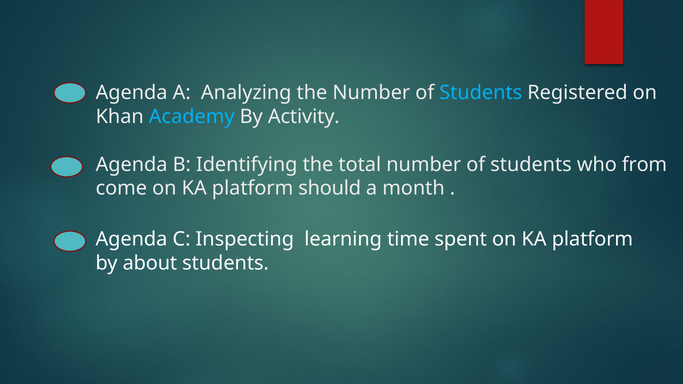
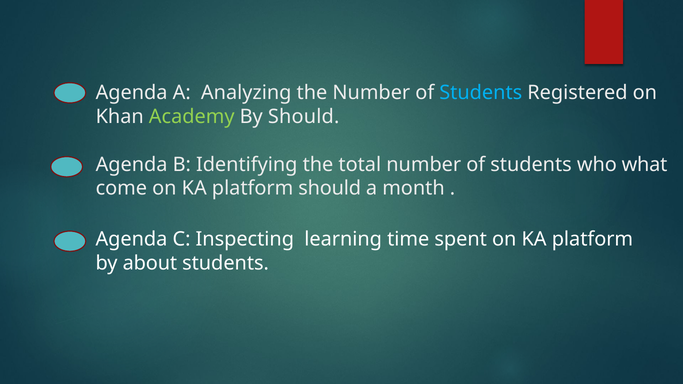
Academy colour: light blue -> light green (192, 117)
By Activity: Activity -> Should (304, 117)
from: from -> what (645, 165)
